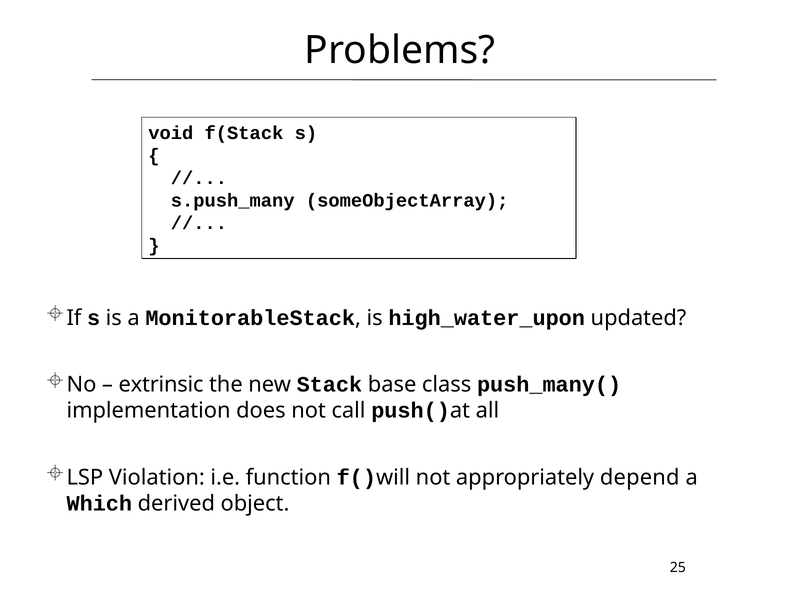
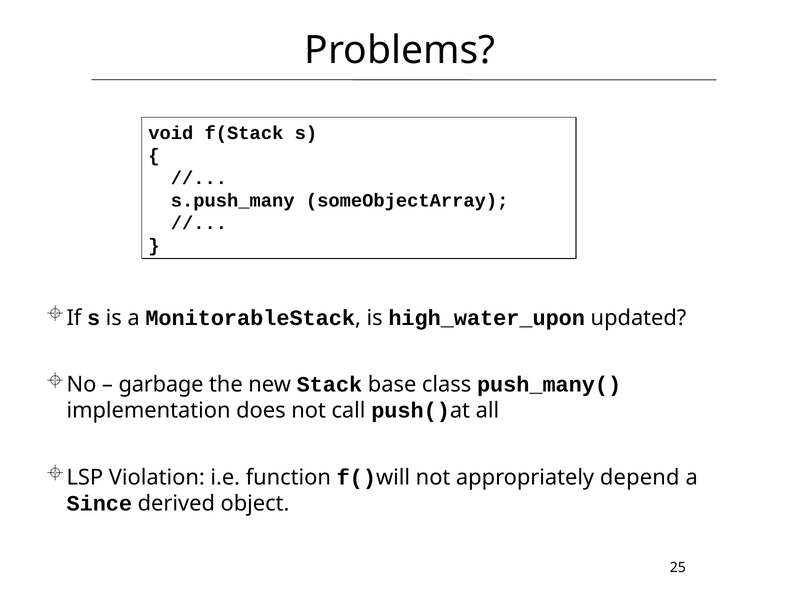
extrinsic: extrinsic -> garbage (161, 384)
Which: Which -> Since (99, 504)
